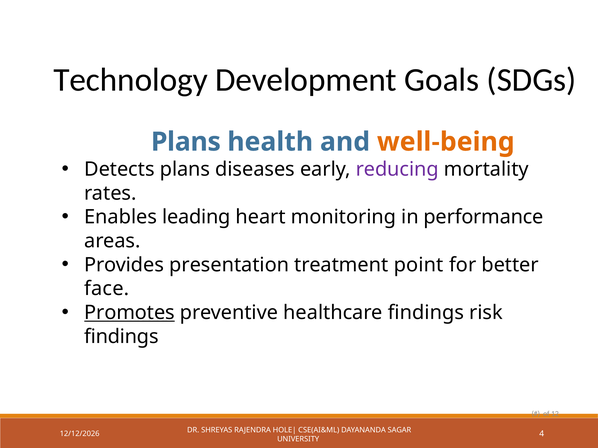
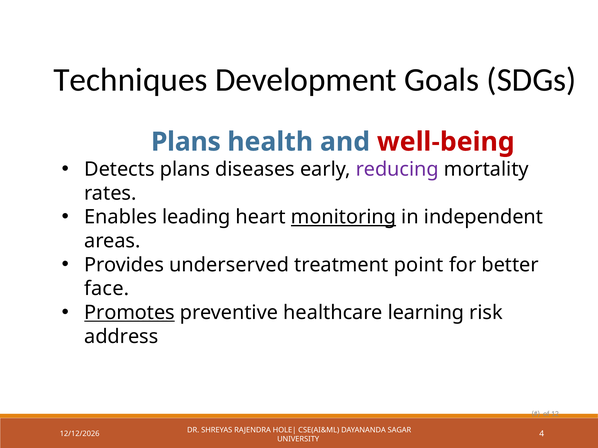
Technology: Technology -> Techniques (130, 80)
well-being colour: orange -> red (446, 142)
monitoring underline: none -> present (343, 217)
performance: performance -> independent (483, 217)
presentation: presentation -> underserved (229, 265)
healthcare findings: findings -> learning (426, 313)
findings: findings -> address (121, 337)
